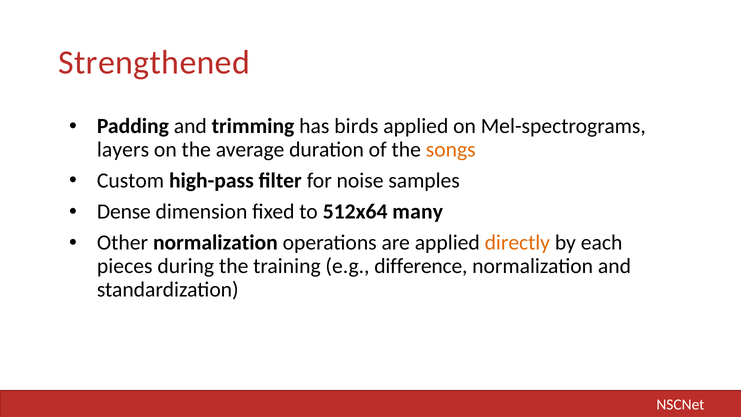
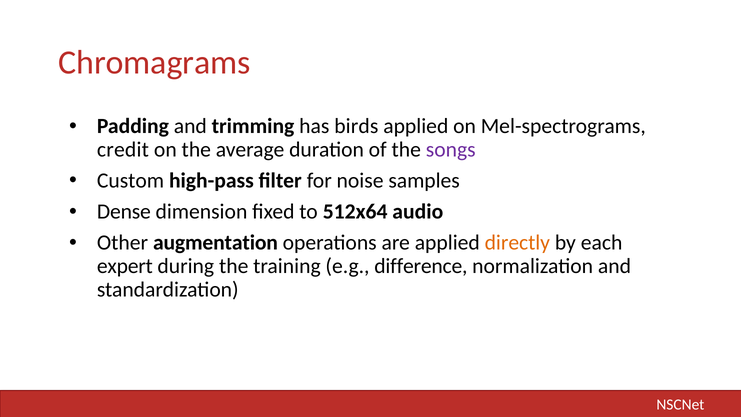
Strengthened: Strengthened -> Chromagrams (154, 62)
layers: layers -> credit (123, 150)
songs colour: orange -> purple (451, 150)
many: many -> audio (418, 212)
Other normalization: normalization -> augmentation (215, 243)
pieces: pieces -> expert (125, 266)
